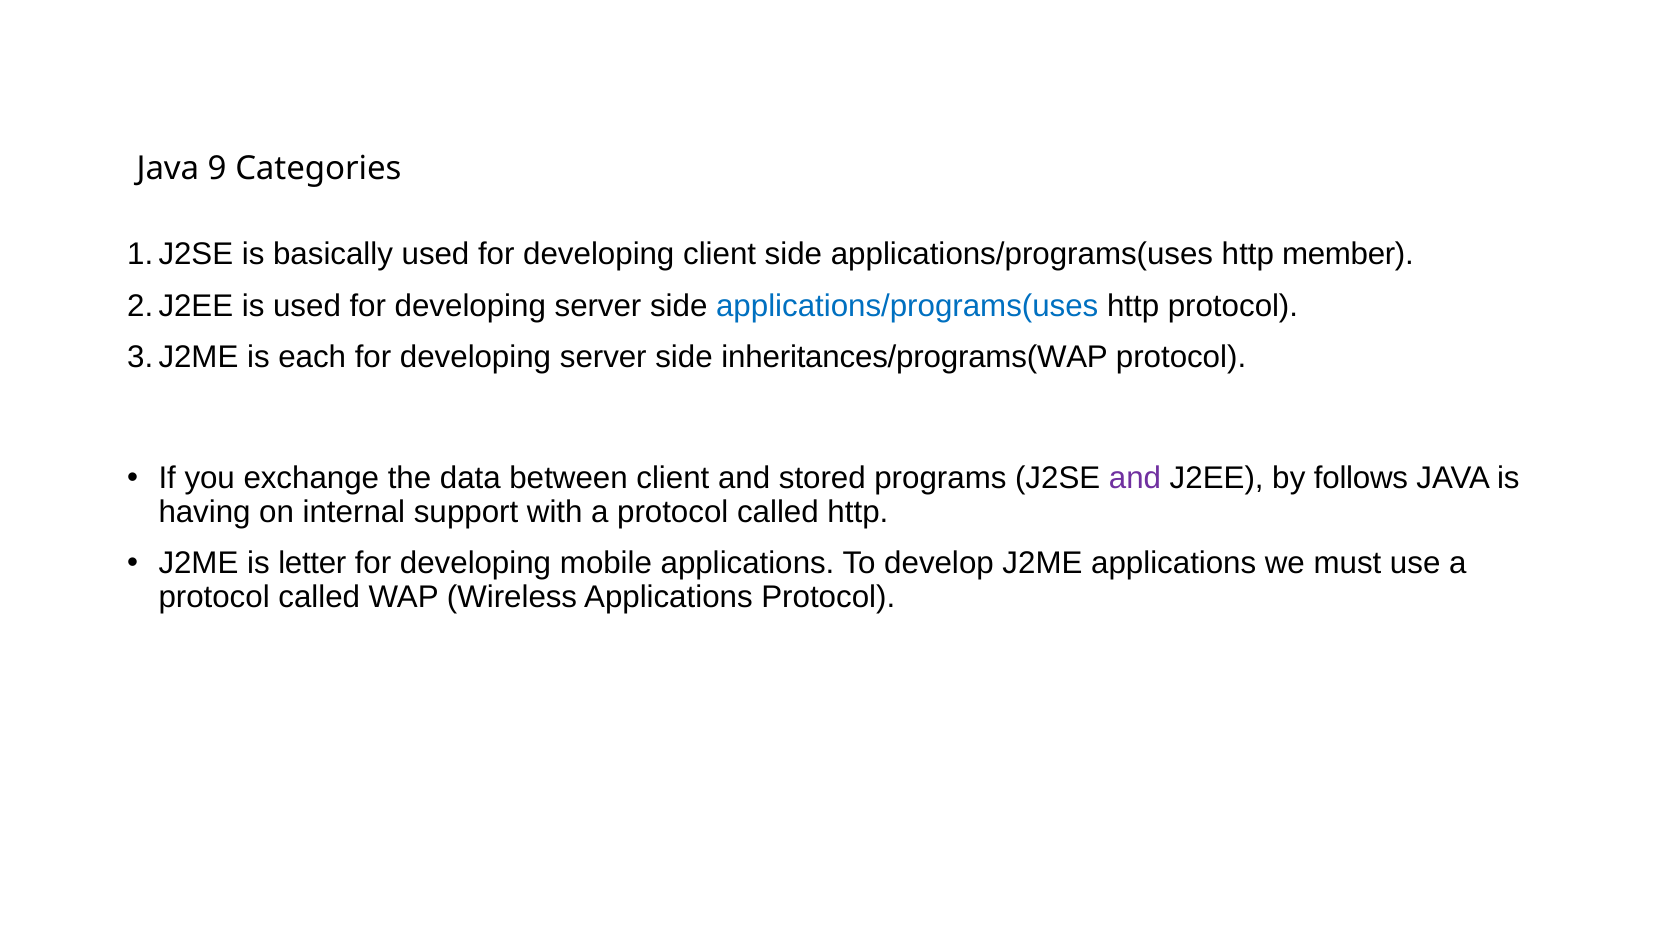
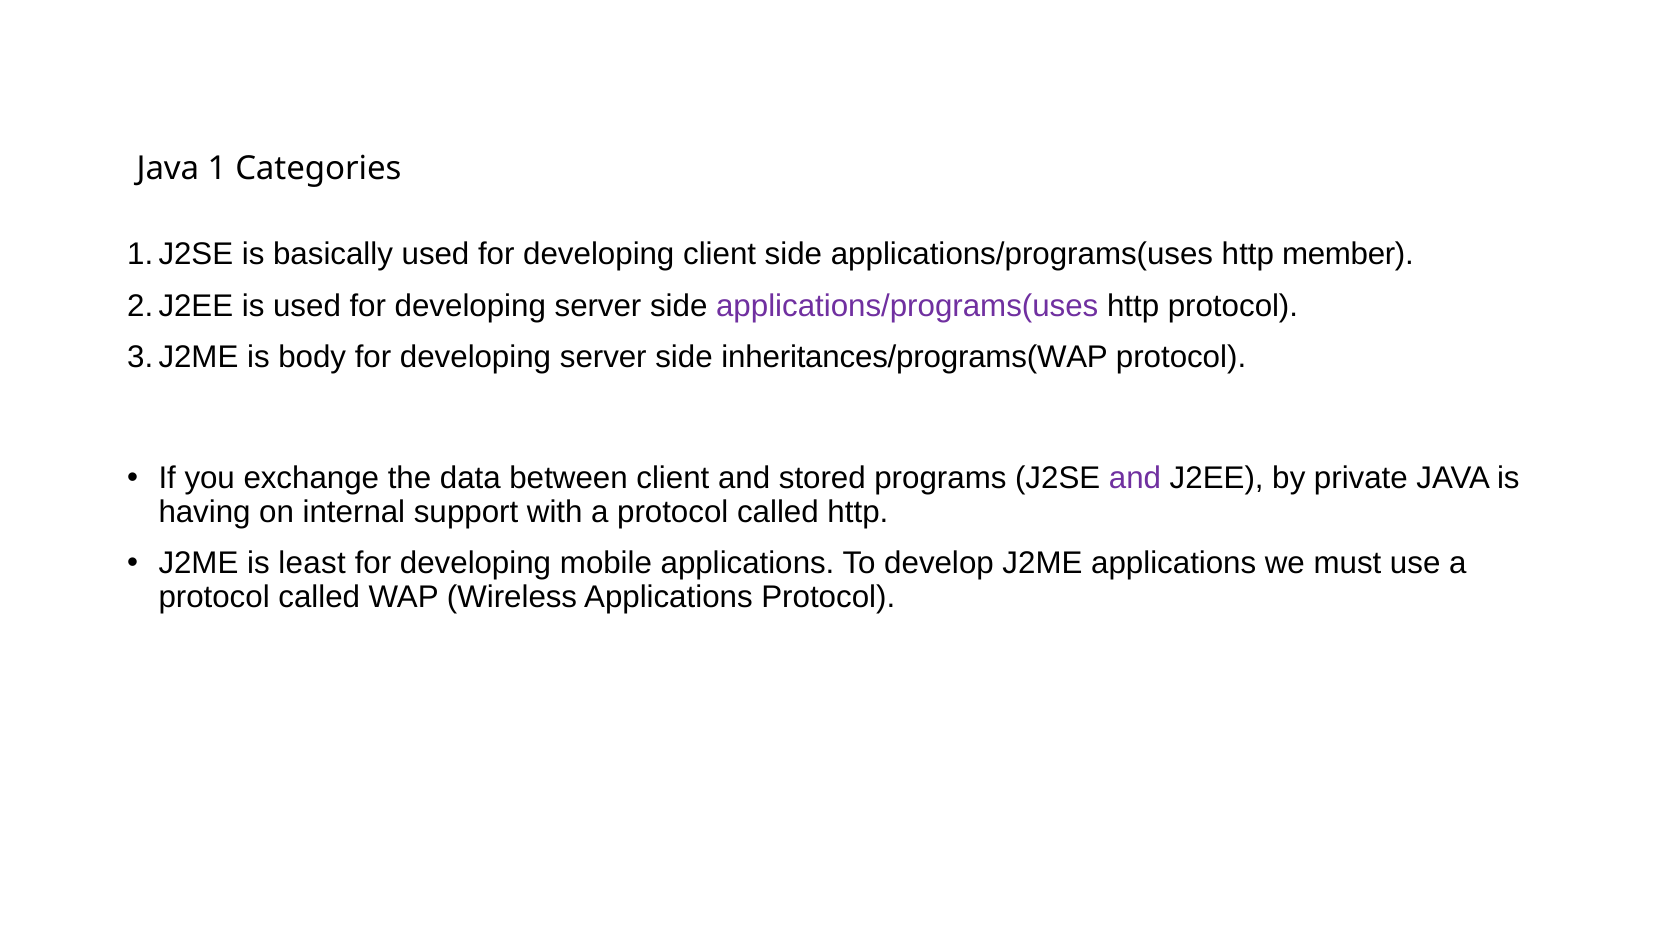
9: 9 -> 1 (217, 169)
applications/programs(uses colour: blue -> purple (907, 306)
each: each -> body (312, 357)
follows: follows -> private (1361, 478)
letter: letter -> least (312, 563)
